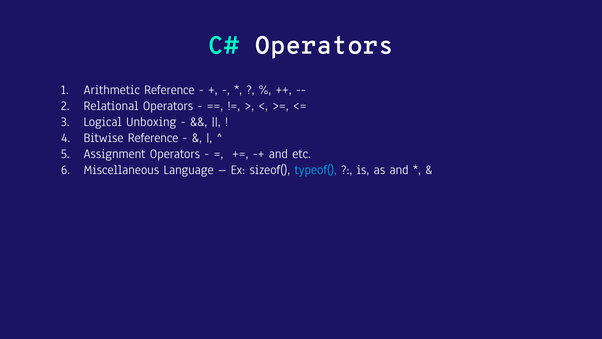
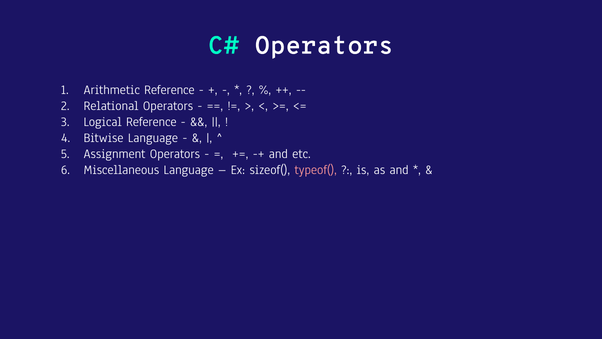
Logical Unboxing: Unboxing -> Reference (151, 122)
Bitwise Reference: Reference -> Language (153, 138)
typeof( colour: light blue -> pink (316, 170)
